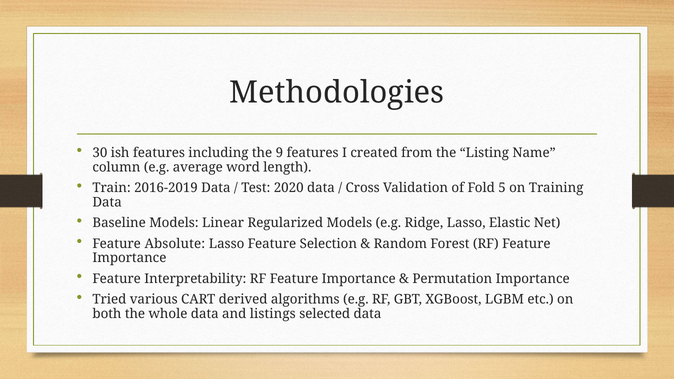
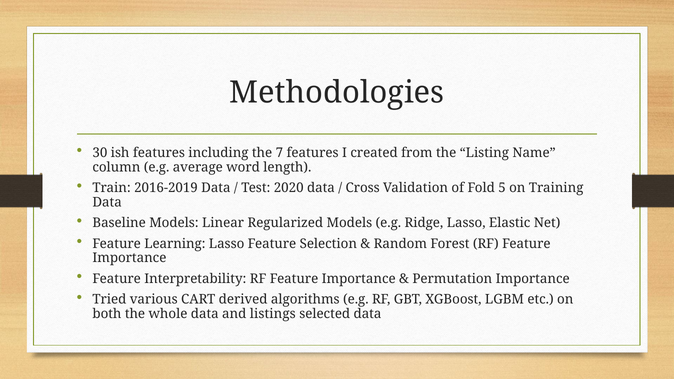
9: 9 -> 7 (279, 153)
Absolute: Absolute -> Learning (175, 244)
